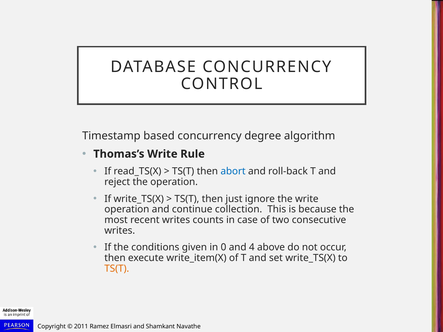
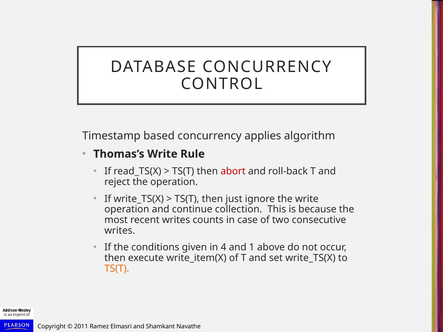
degree: degree -> applies (263, 136)
abort colour: blue -> red (233, 172)
0: 0 -> 4 (223, 248)
4: 4 -> 1 (252, 248)
